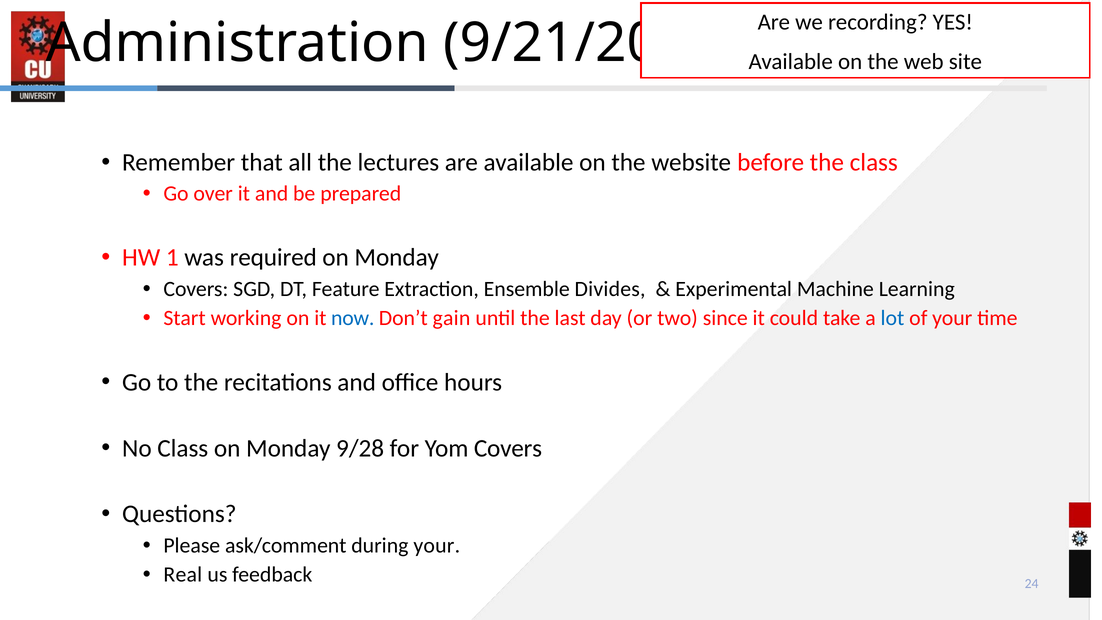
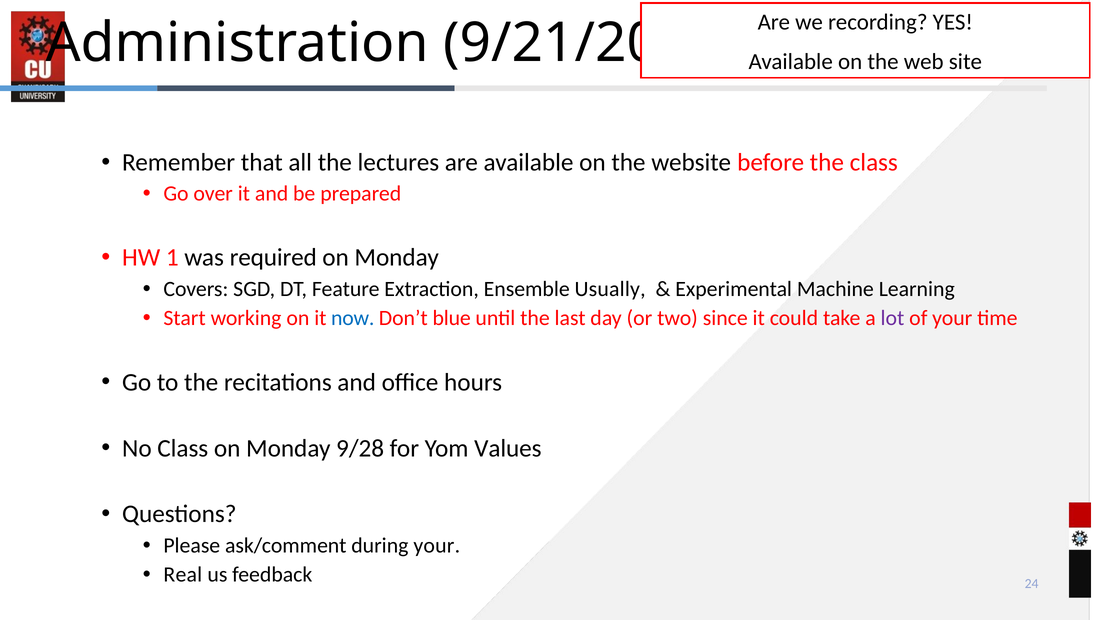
Divides: Divides -> Usually (610, 289)
gain: gain -> blue (452, 318)
lot colour: blue -> purple (892, 318)
Yom Covers: Covers -> Values (508, 448)
